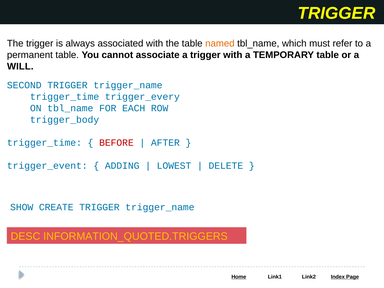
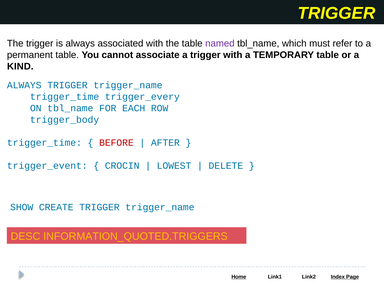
named colour: orange -> purple (220, 44)
WILL: WILL -> KIND (20, 67)
SECOND: SECOND -> ALWAYS (24, 85)
ADDING: ADDING -> CROCIN (122, 166)
